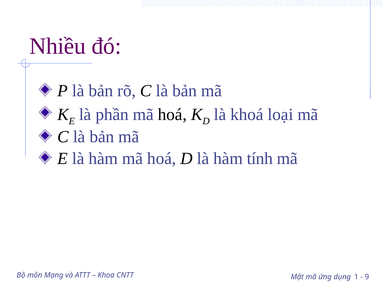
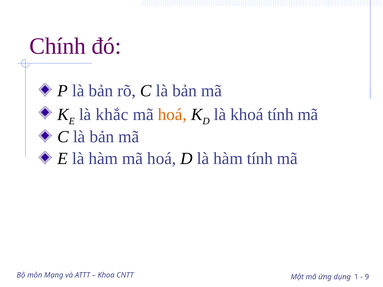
Nhiều: Nhiều -> Chính (58, 46)
phần: phần -> khắc (112, 115)
hoá colour: black -> orange (172, 115)
khoá loại: loại -> tính (281, 115)
